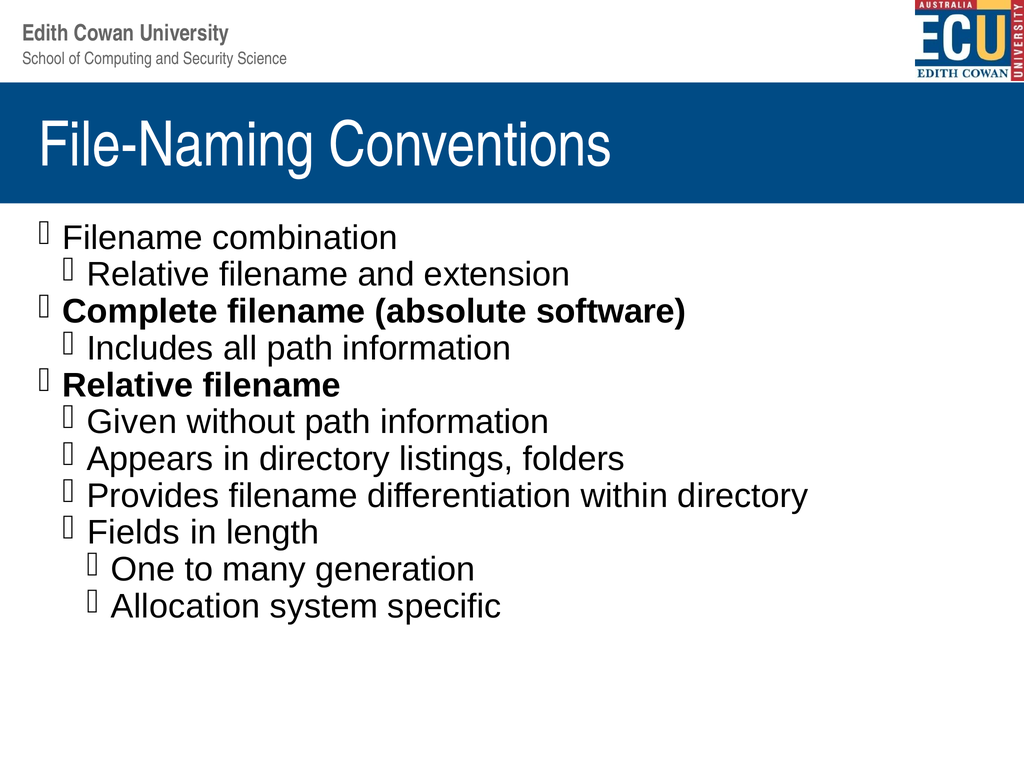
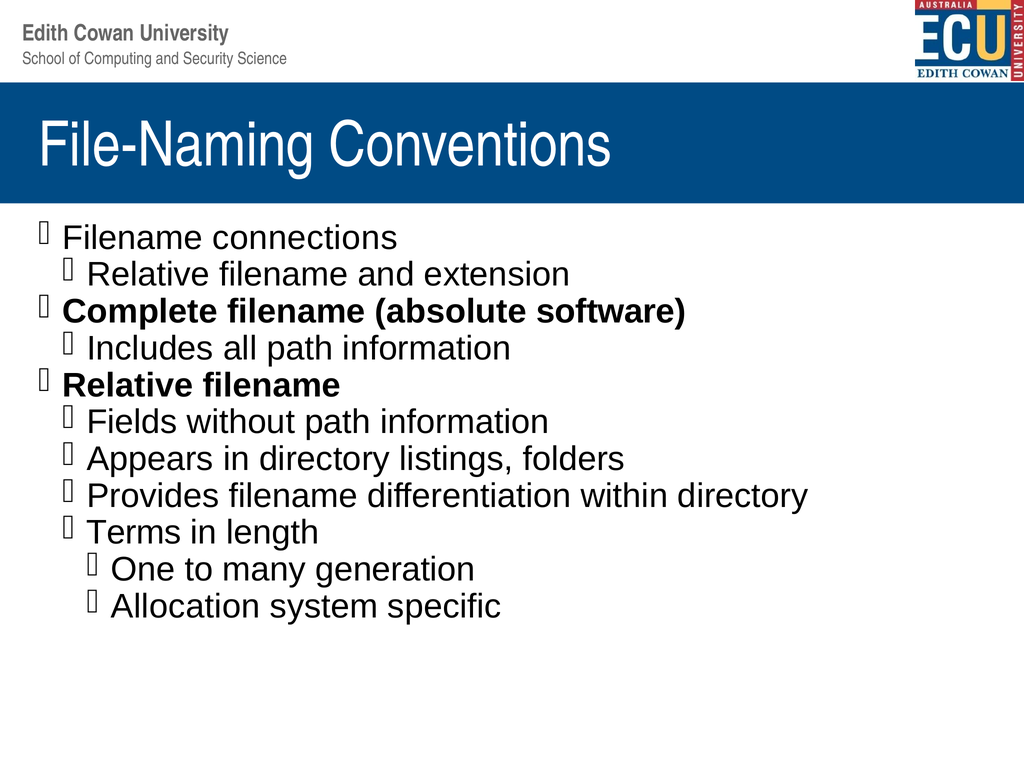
combination: combination -> connections (305, 238)
Given: Given -> Fields (132, 422)
Fields: Fields -> Terms (134, 533)
